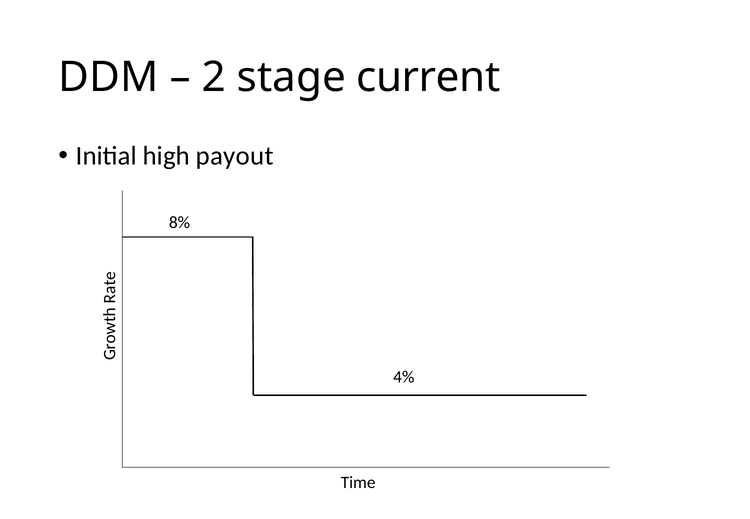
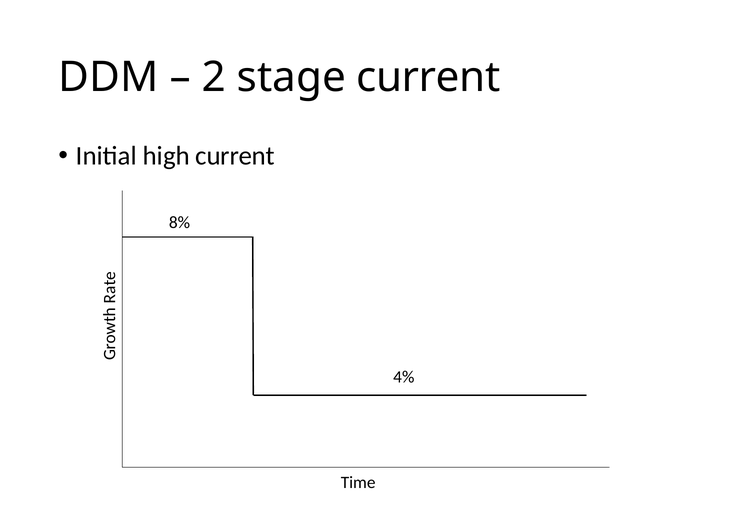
high payout: payout -> current (235, 156)
